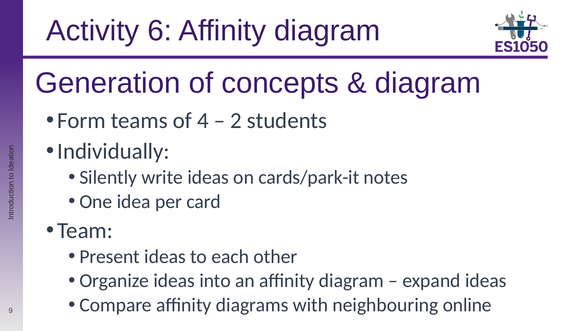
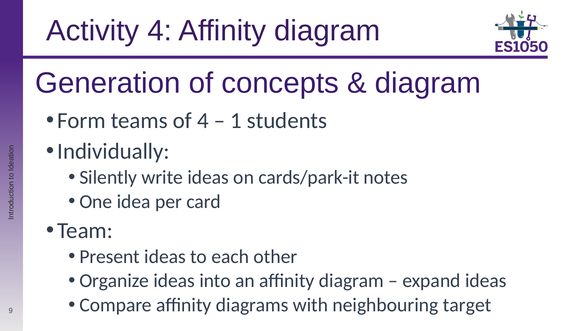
Activity 6: 6 -> 4 (160, 31)
2: 2 -> 1 (236, 120)
online: online -> target (467, 305)
